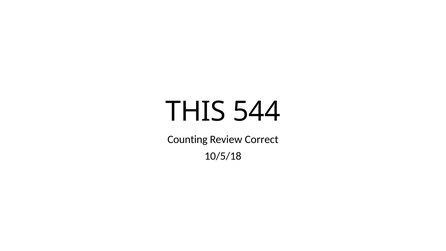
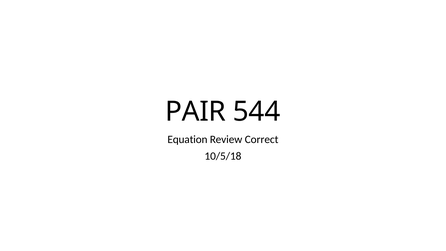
THIS: THIS -> PAIR (196, 111)
Counting: Counting -> Equation (187, 139)
